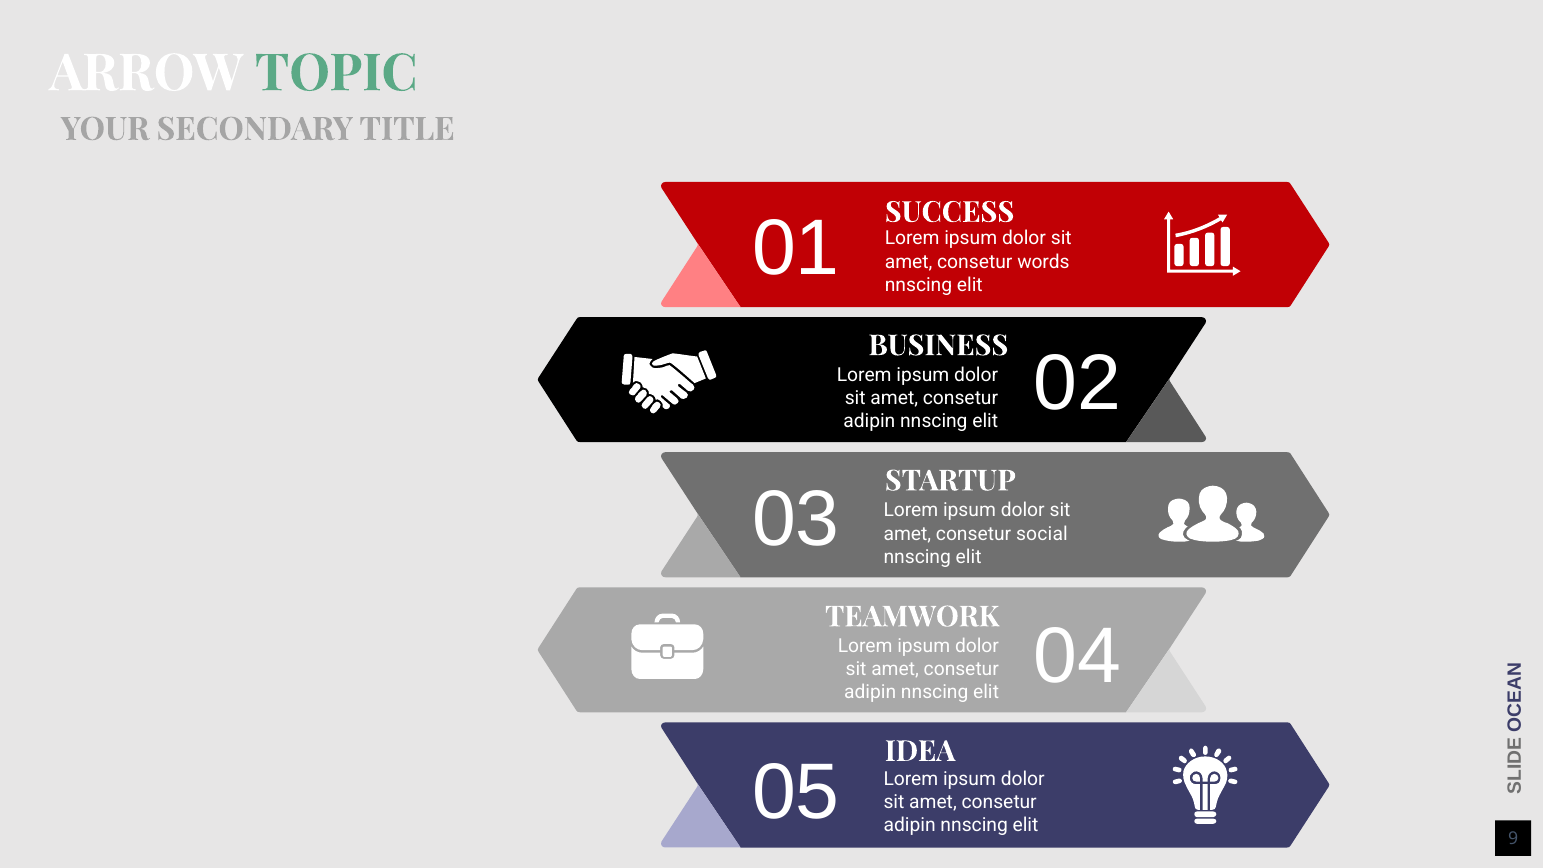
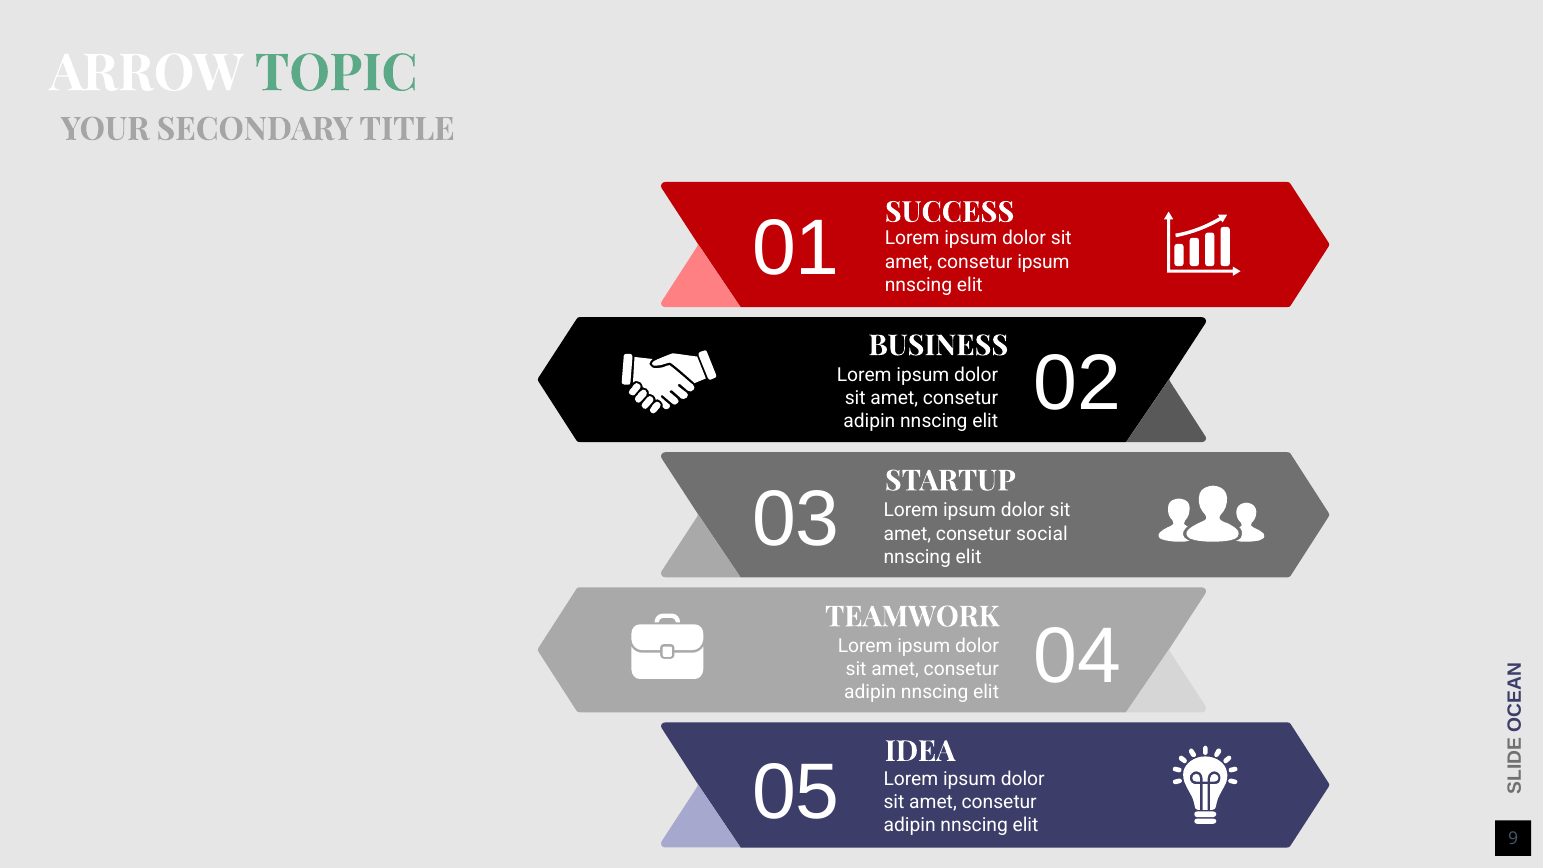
consetur words: words -> ipsum (1043, 262)
